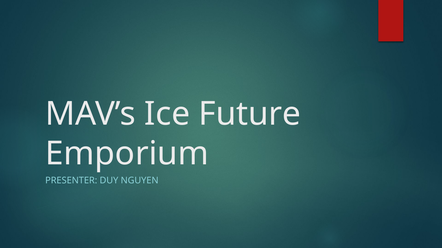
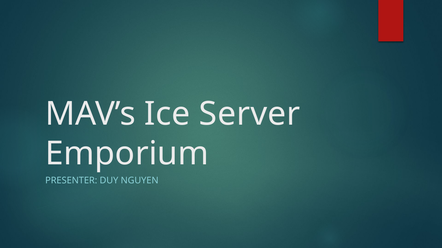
Future: Future -> Server (250, 114)
